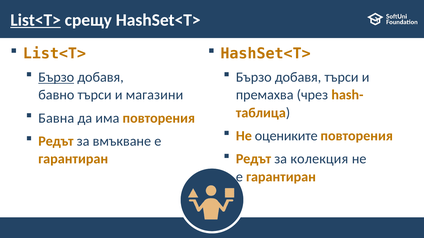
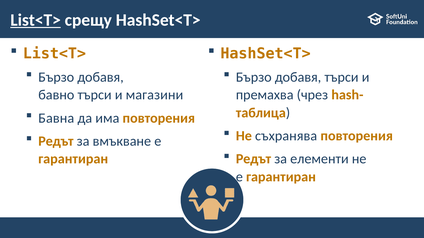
Бързо underline: present -> none (56, 77)
оцениките: оцениките -> съхранява (286, 136)
колекция: колекция -> елементи (319, 159)
